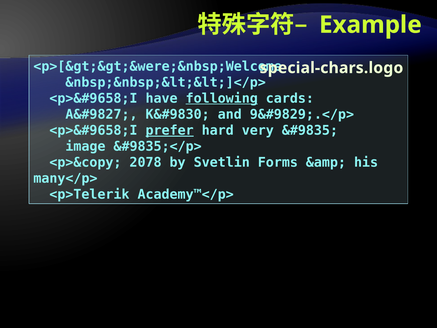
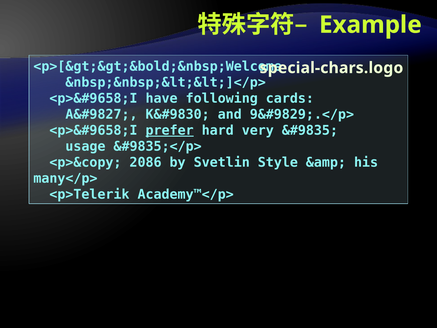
<p>[&gt;&gt;&were;&nbsp;Welcome: <p>[&gt;&gt;&were;&nbsp;Welcome -> <p>[&gt;&gt;&bold;&nbsp;Welcome (158, 66)
following underline: present -> none (222, 98)
image: image -> usage (85, 146)
2078: 2078 -> 2086 (146, 162)
Forms: Forms -> Style (278, 162)
